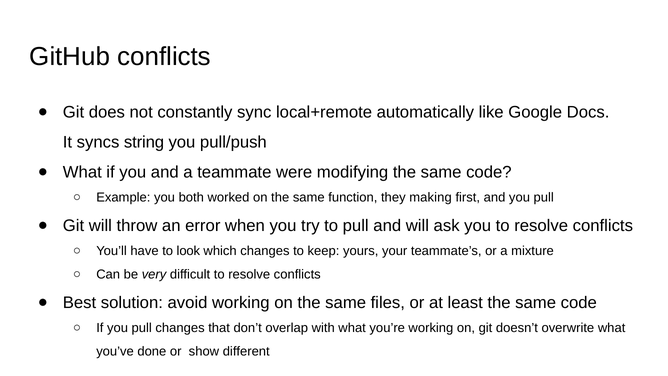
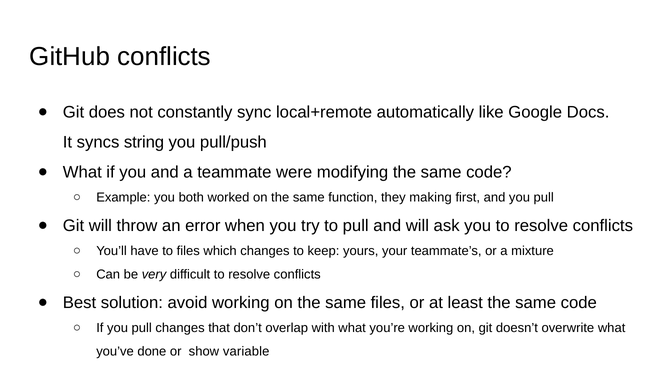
to look: look -> files (188, 251)
different: different -> variable (246, 351)
